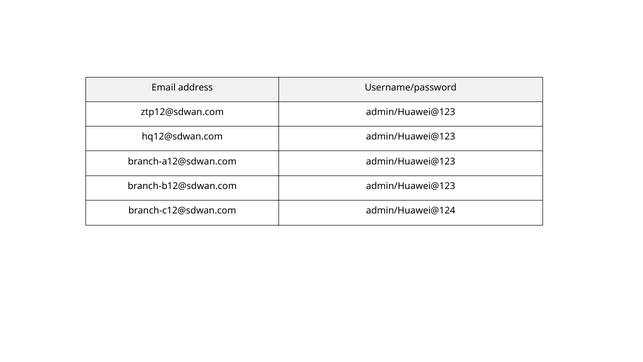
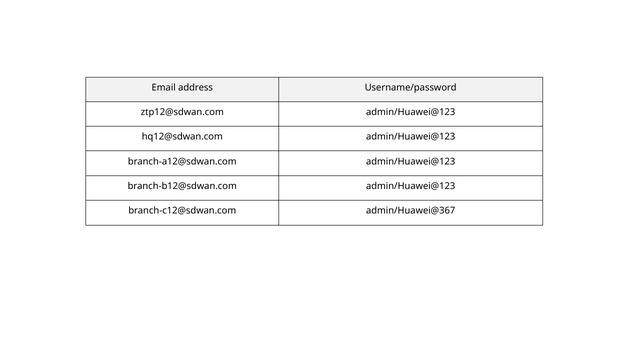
admin/Huawei@124: admin/Huawei@124 -> admin/Huawei@367 (411, 211)
